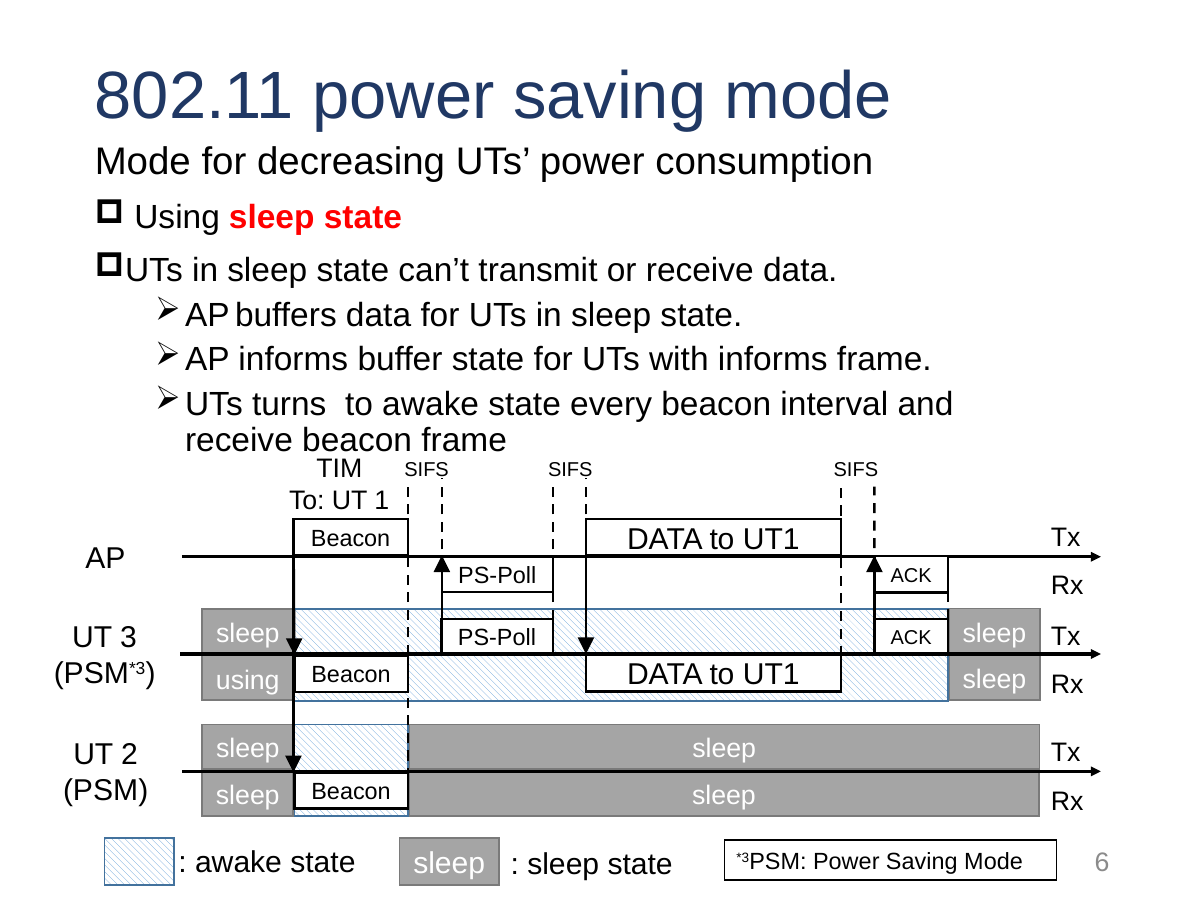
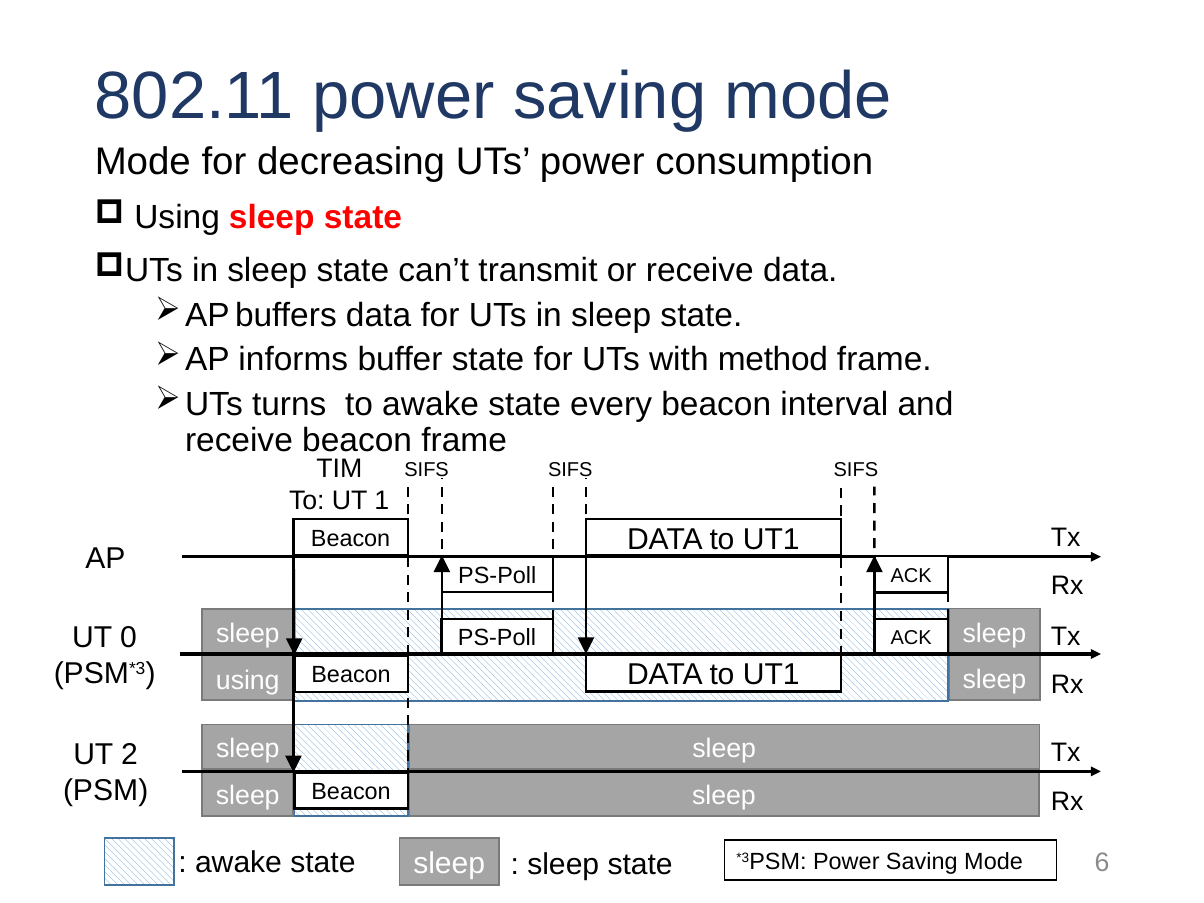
with informs: informs -> method (773, 359)
3: 3 -> 0 (128, 638)
